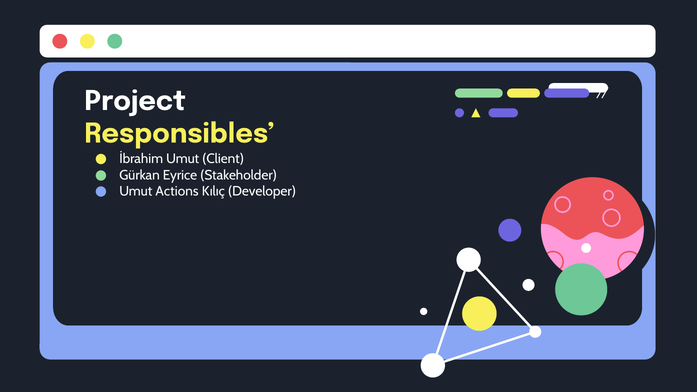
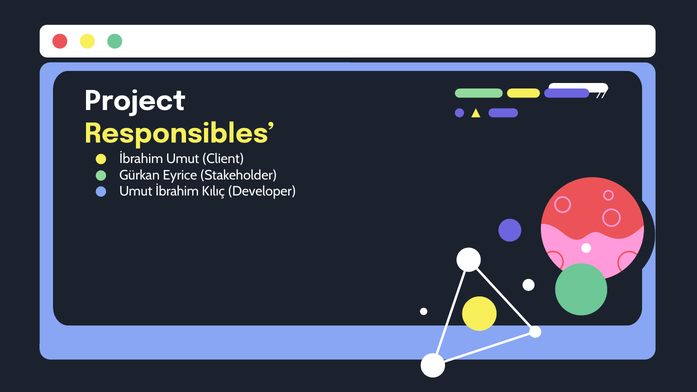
Umut Actions: Actions -> İbrahim (177, 192)
